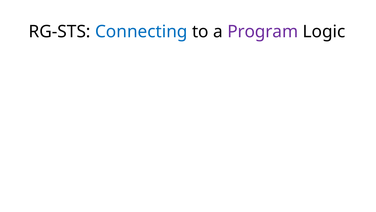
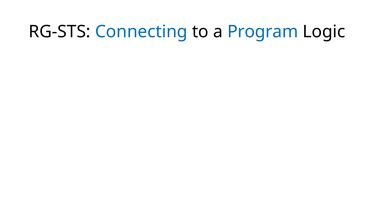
Program colour: purple -> blue (263, 32)
